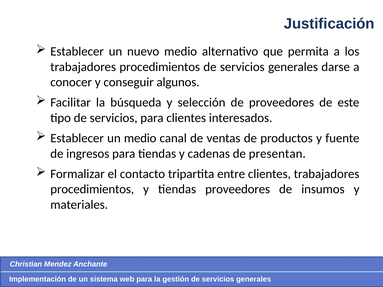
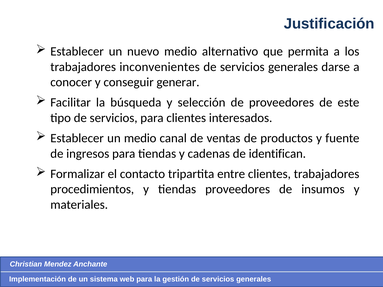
procedimientos: procedimientos -> inconvenientes (160, 67)
algunos: algunos -> generar (178, 82)
presentan: presentan -> identifican (277, 154)
